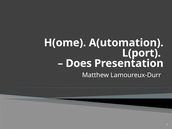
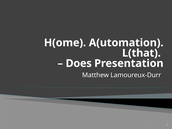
L(port: L(port -> L(that (141, 53)
